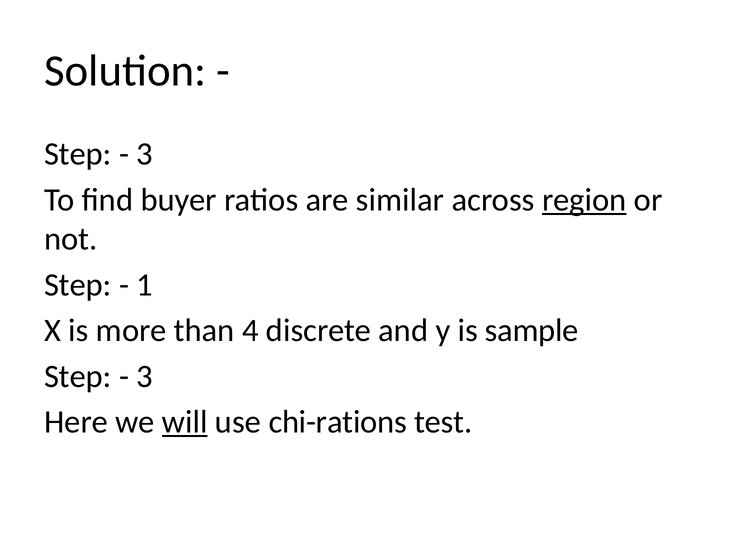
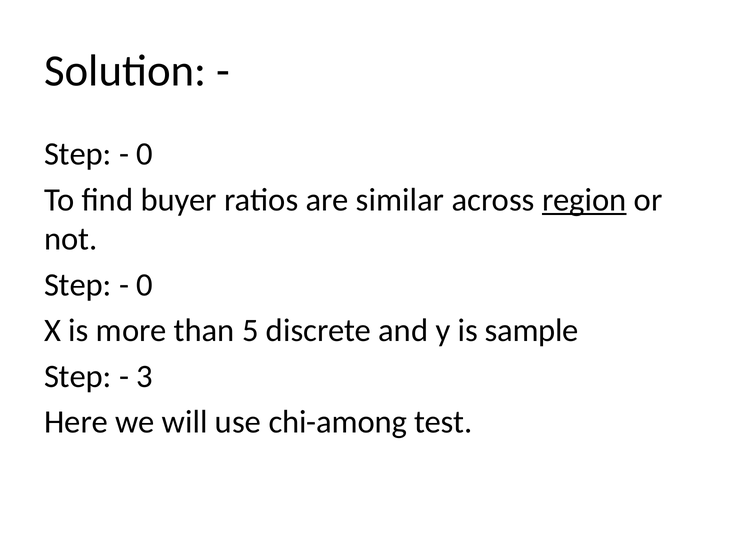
3: 3 -> 0 (145, 154)
1: 1 -> 0 (145, 285)
4: 4 -> 5 (250, 330)
will underline: present -> none (185, 422)
chi-rations: chi-rations -> chi-among (338, 422)
